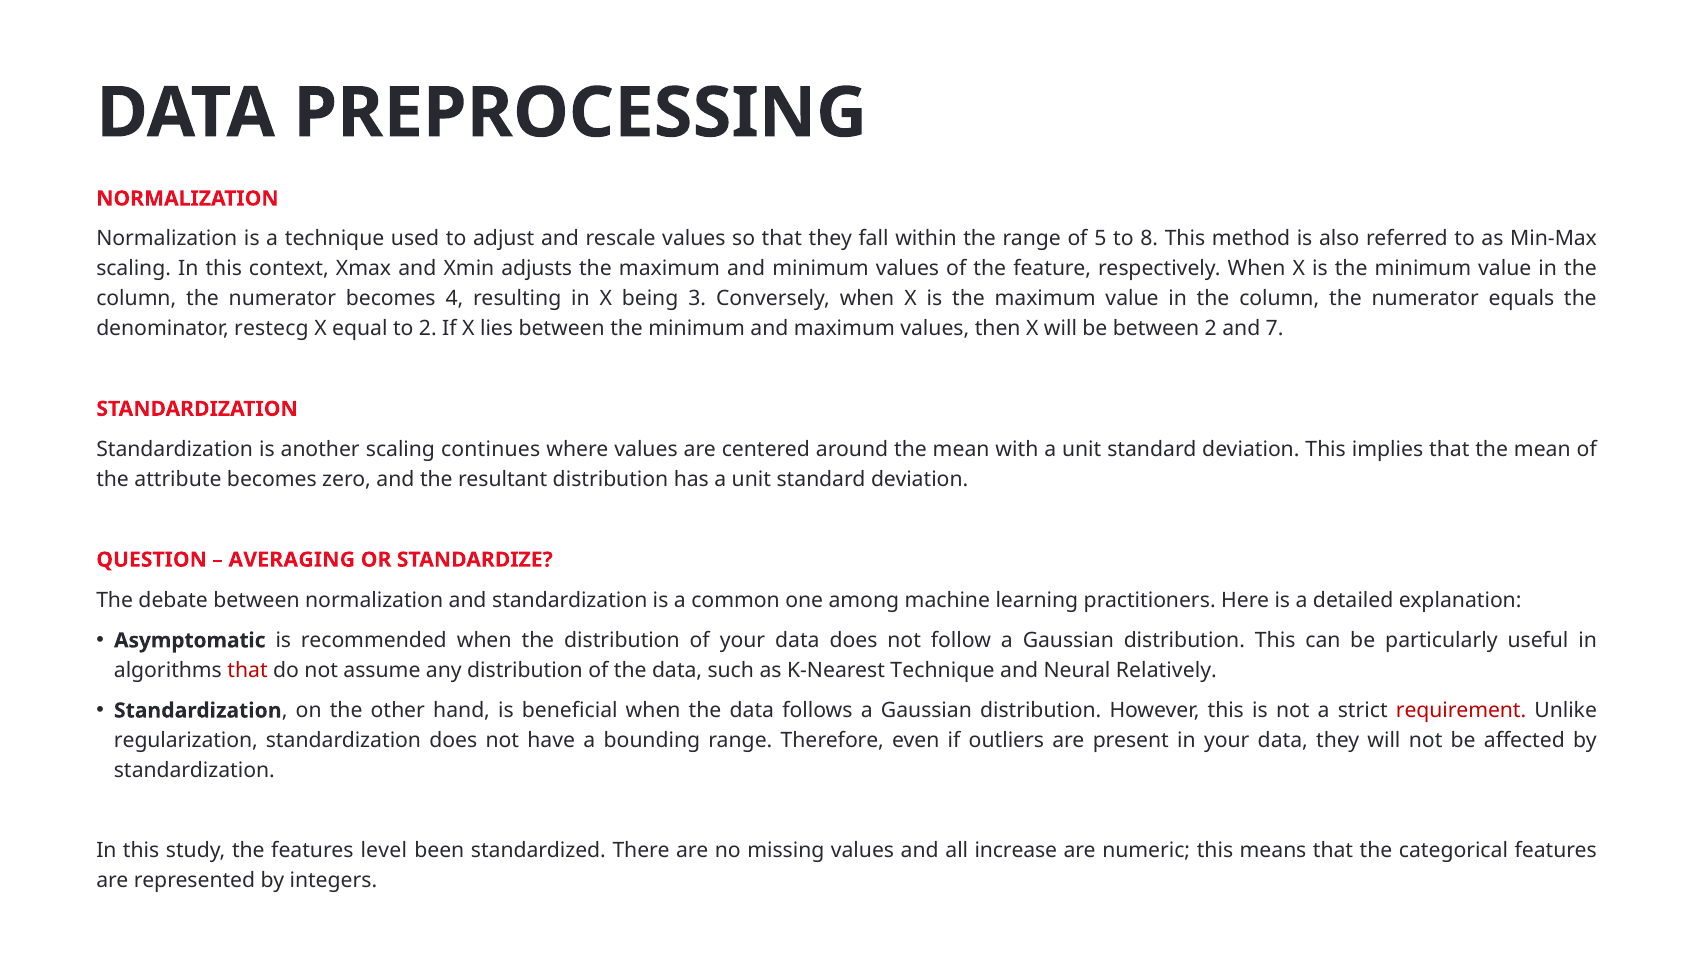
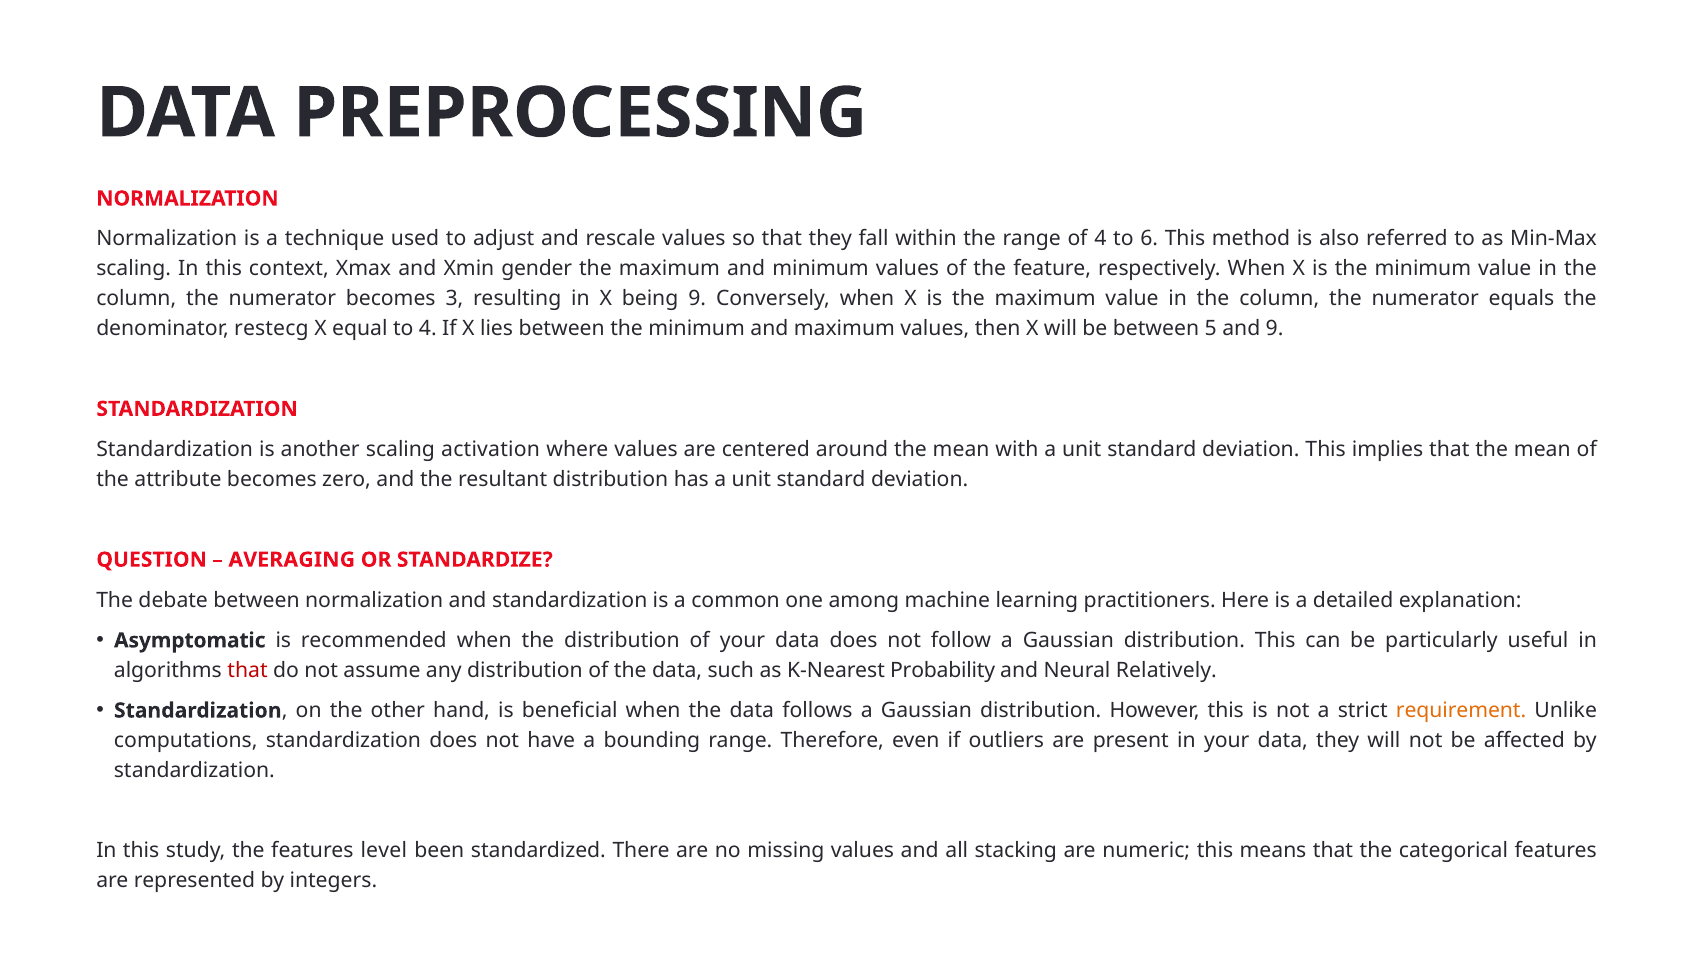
of 5: 5 -> 4 (1100, 239)
8: 8 -> 6 (1149, 239)
adjusts: adjusts -> gender (537, 269)
4: 4 -> 3 (454, 298)
being 3: 3 -> 9 (697, 298)
to 2: 2 -> 4 (428, 328)
between 2: 2 -> 5 (1211, 328)
and 7: 7 -> 9 (1275, 328)
continues: continues -> activation (491, 449)
K-Nearest Technique: Technique -> Probability (943, 670)
requirement colour: red -> orange (1461, 711)
regularization: regularization -> computations (186, 740)
increase: increase -> stacking (1016, 851)
